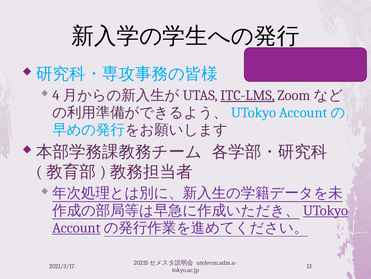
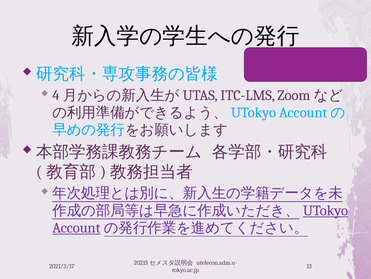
ITC-LMS underline: present -> none (248, 95)
